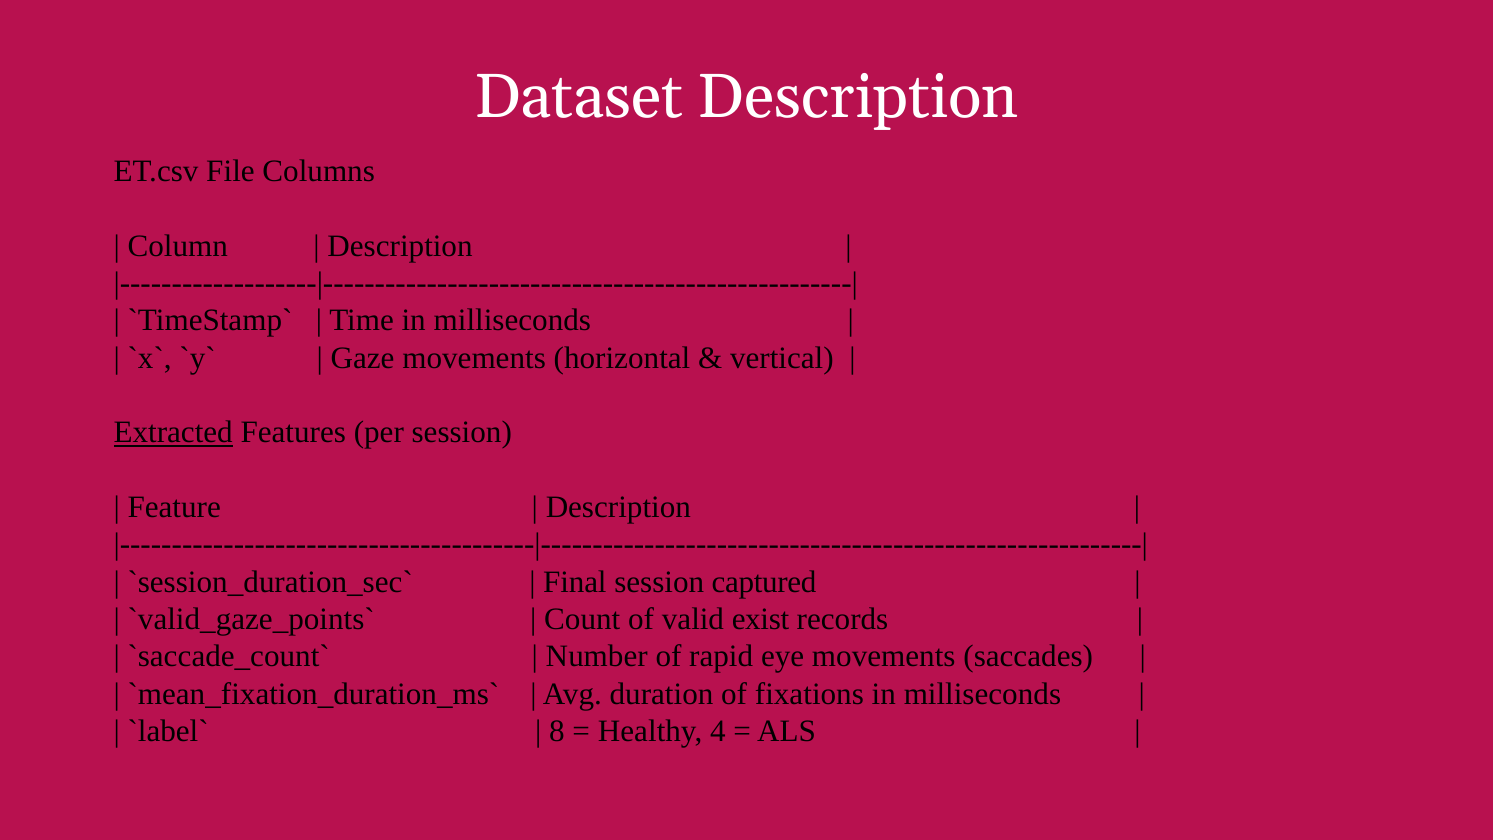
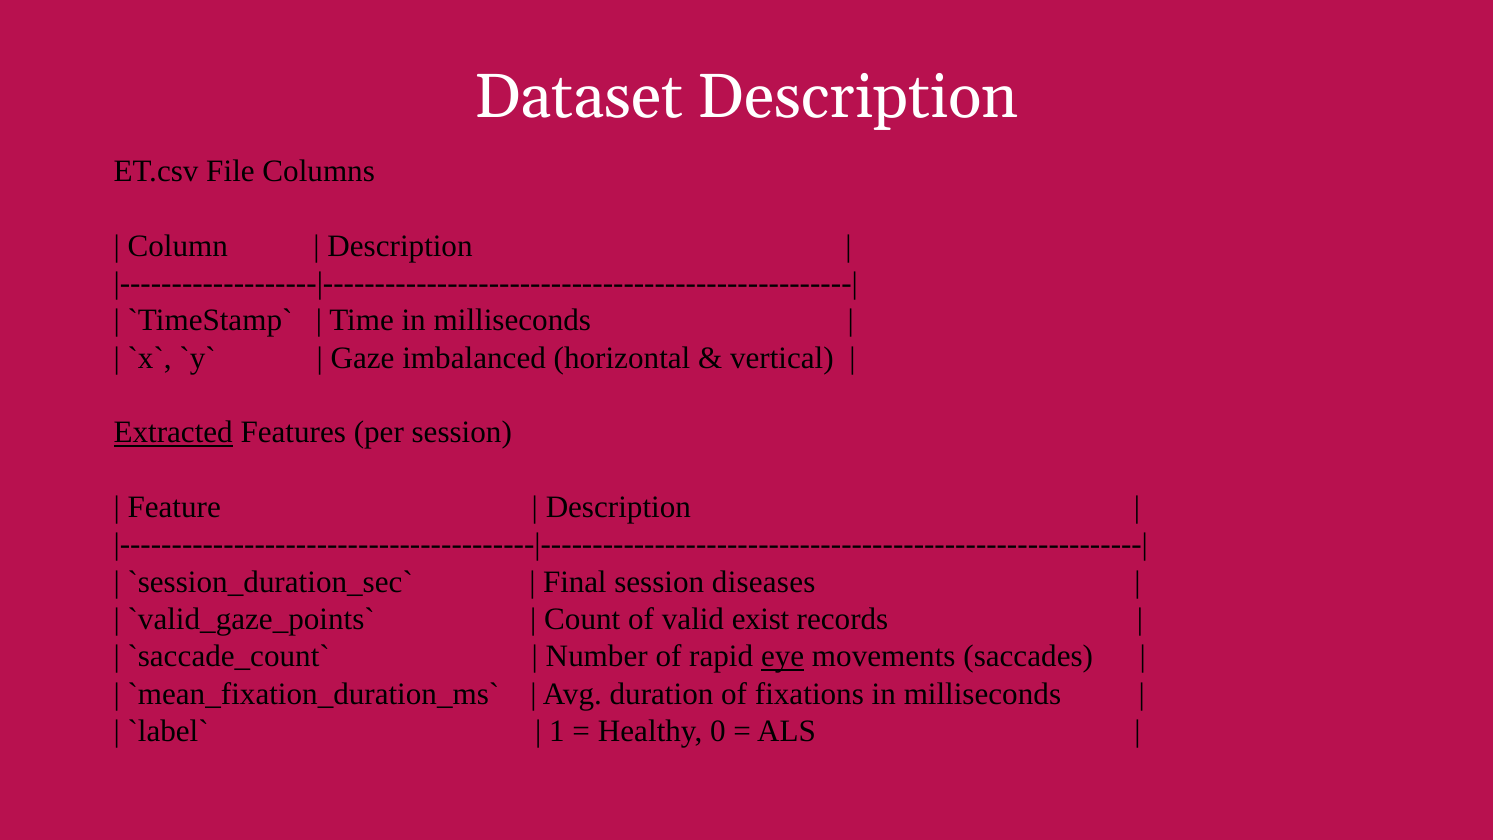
Gaze movements: movements -> imbalanced (474, 358)
captured: captured -> diseases (764, 582)
eye underline: none -> present (783, 657)
8: 8 -> 1 (557, 731)
4: 4 -> 0 (718, 731)
